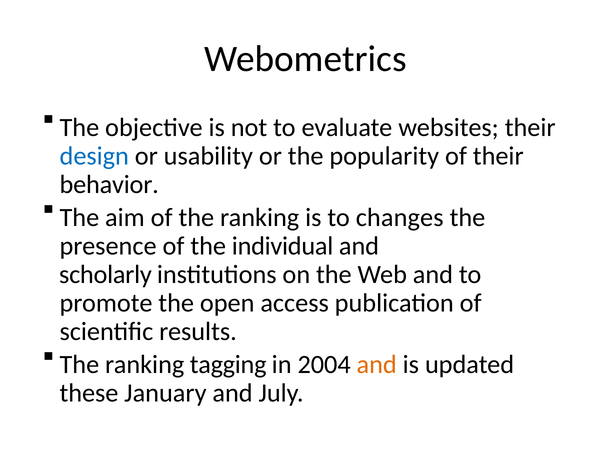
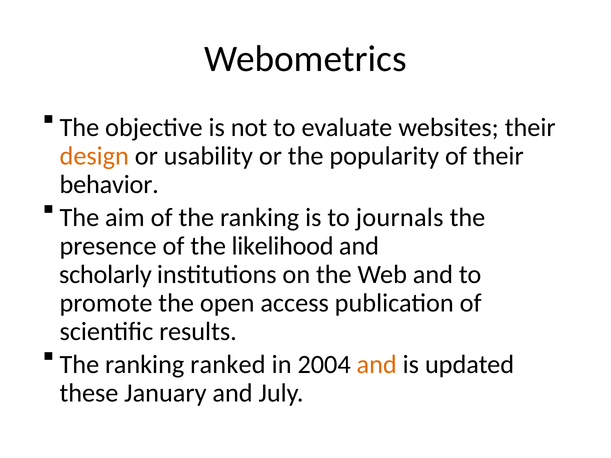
design colour: blue -> orange (94, 156)
changes: changes -> journals (400, 218)
individual: individual -> likelihood (283, 246)
tagging: tagging -> ranked (228, 365)
